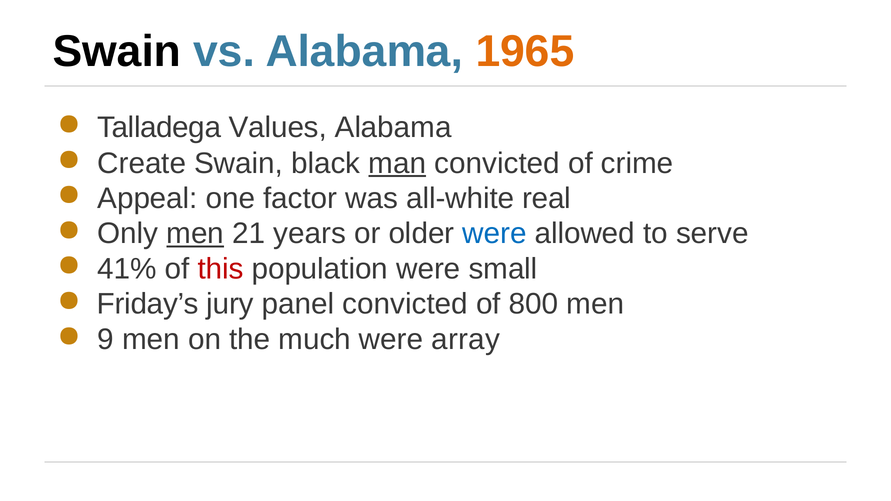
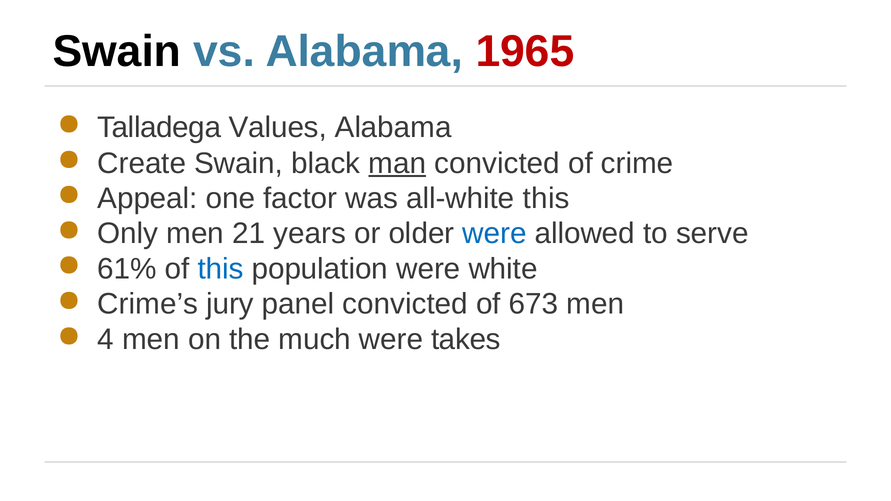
1965 colour: orange -> red (525, 52)
all-white real: real -> this (546, 199)
men underline: present -> none (195, 234)
41%: 41% -> 61% (127, 269)
this colour: red -> blue (221, 269)
small: small -> white (503, 269)
Friday’s: Friday’s -> Crime’s (148, 304)
800: 800 -> 673 (534, 304)
9: 9 -> 4 (106, 340)
array: array -> takes (466, 340)
